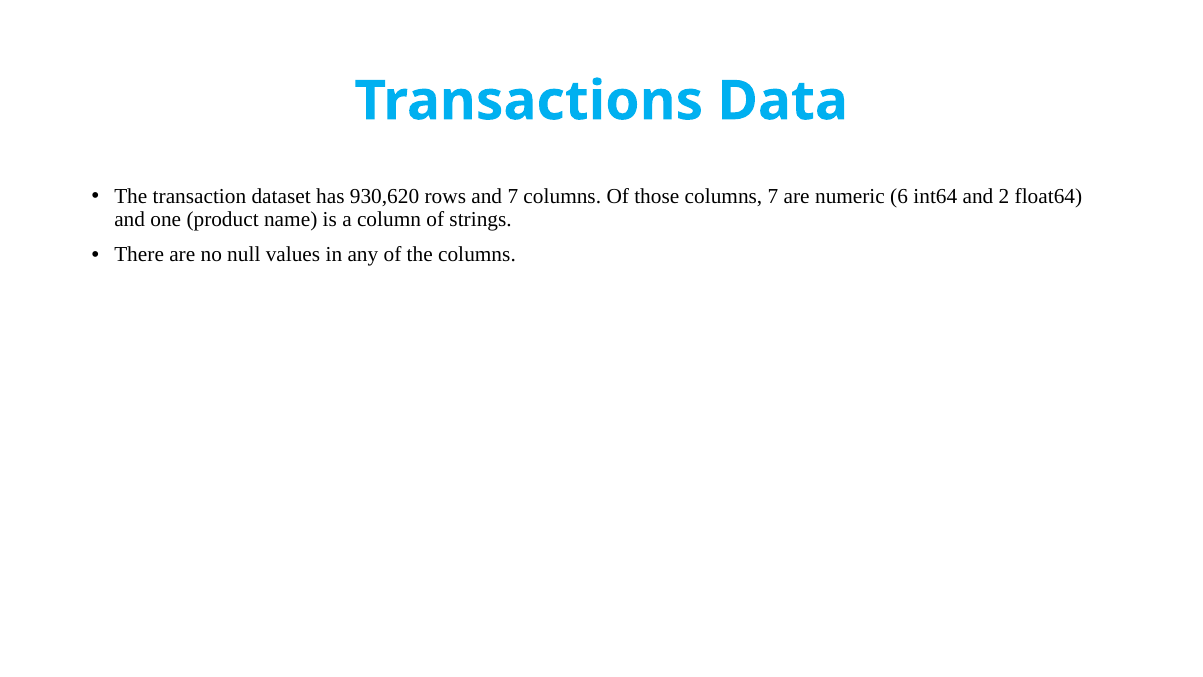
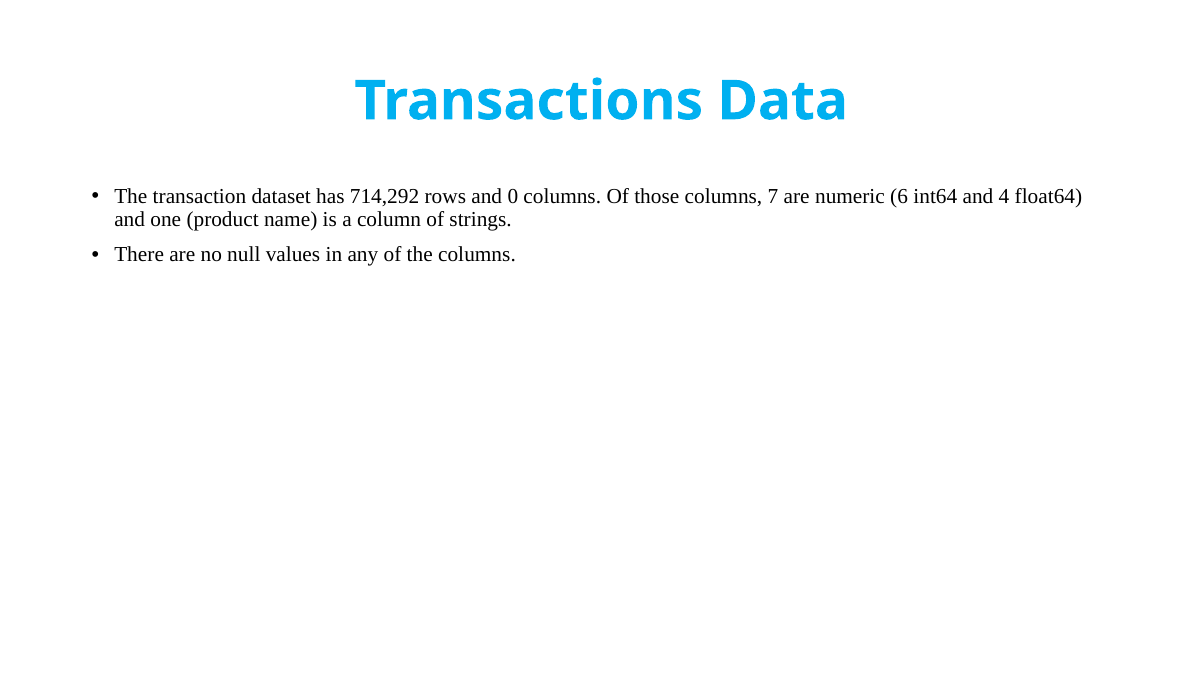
930,620: 930,620 -> 714,292 (385, 196)
and 7: 7 -> 0 (513, 196)
2: 2 -> 4 (1004, 196)
